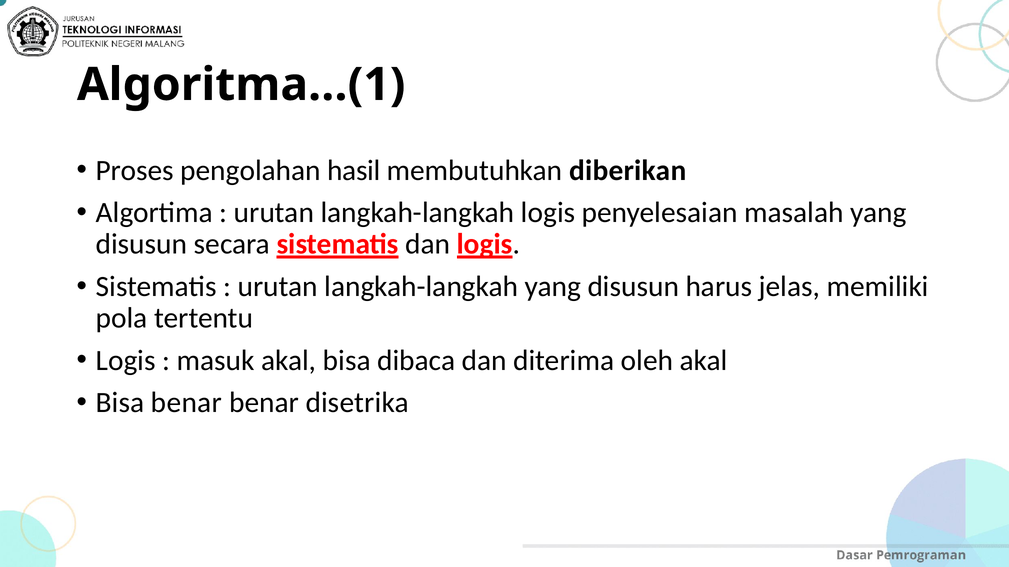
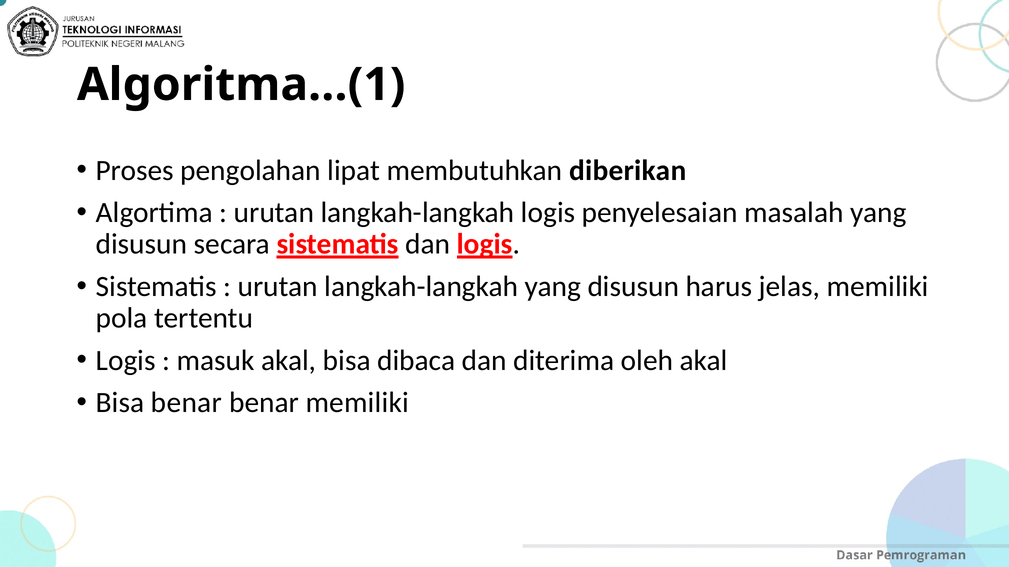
hasil: hasil -> lipat (354, 171)
benar disetrika: disetrika -> memiliki (357, 403)
